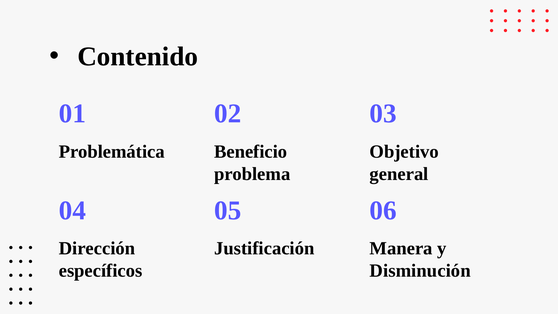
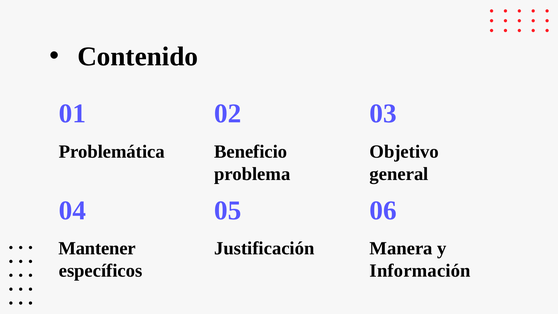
Dirección: Dirección -> Mantener (97, 248)
Disminución: Disminución -> Información (420, 271)
